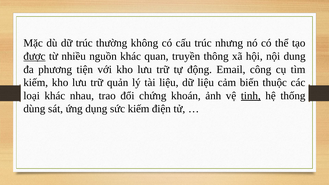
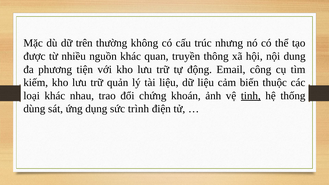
dữ trúc: trúc -> trên (84, 43)
được underline: present -> none (34, 56)
sức kiếm: kiếm -> trình (138, 109)
